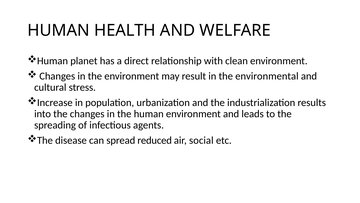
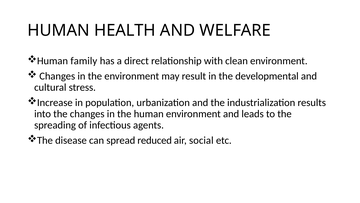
planet: planet -> family (84, 61)
environmental: environmental -> developmental (267, 76)
